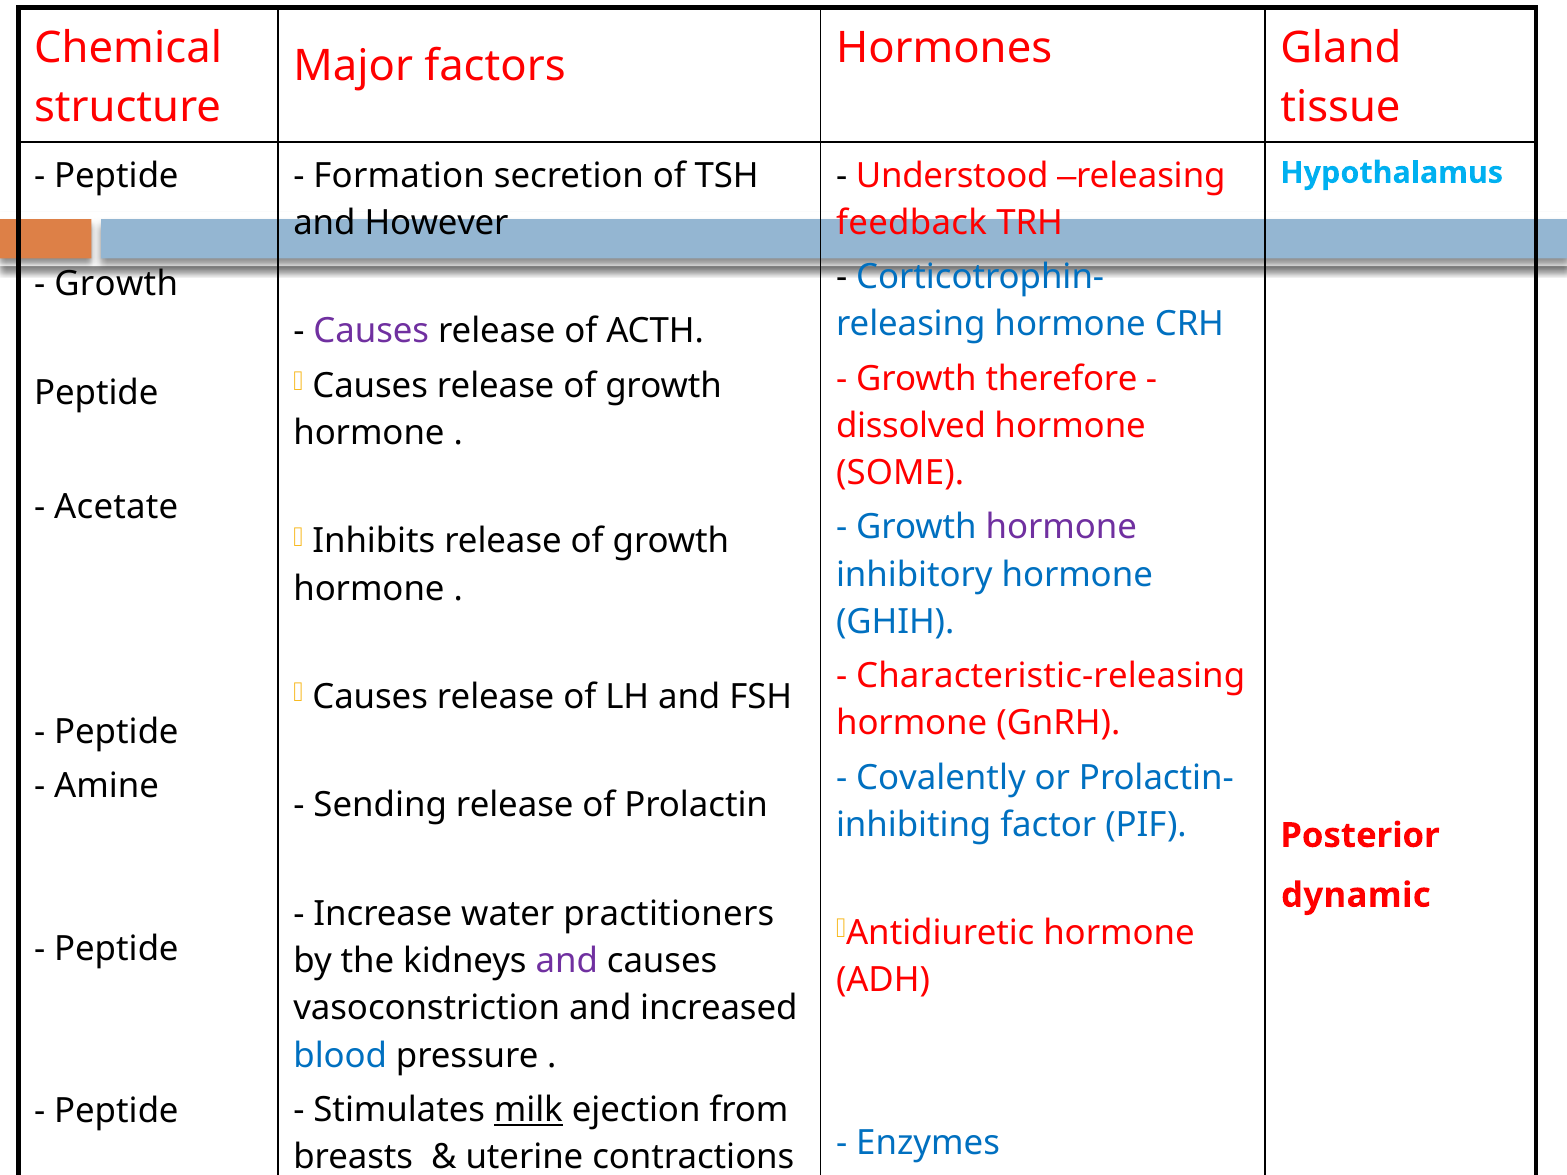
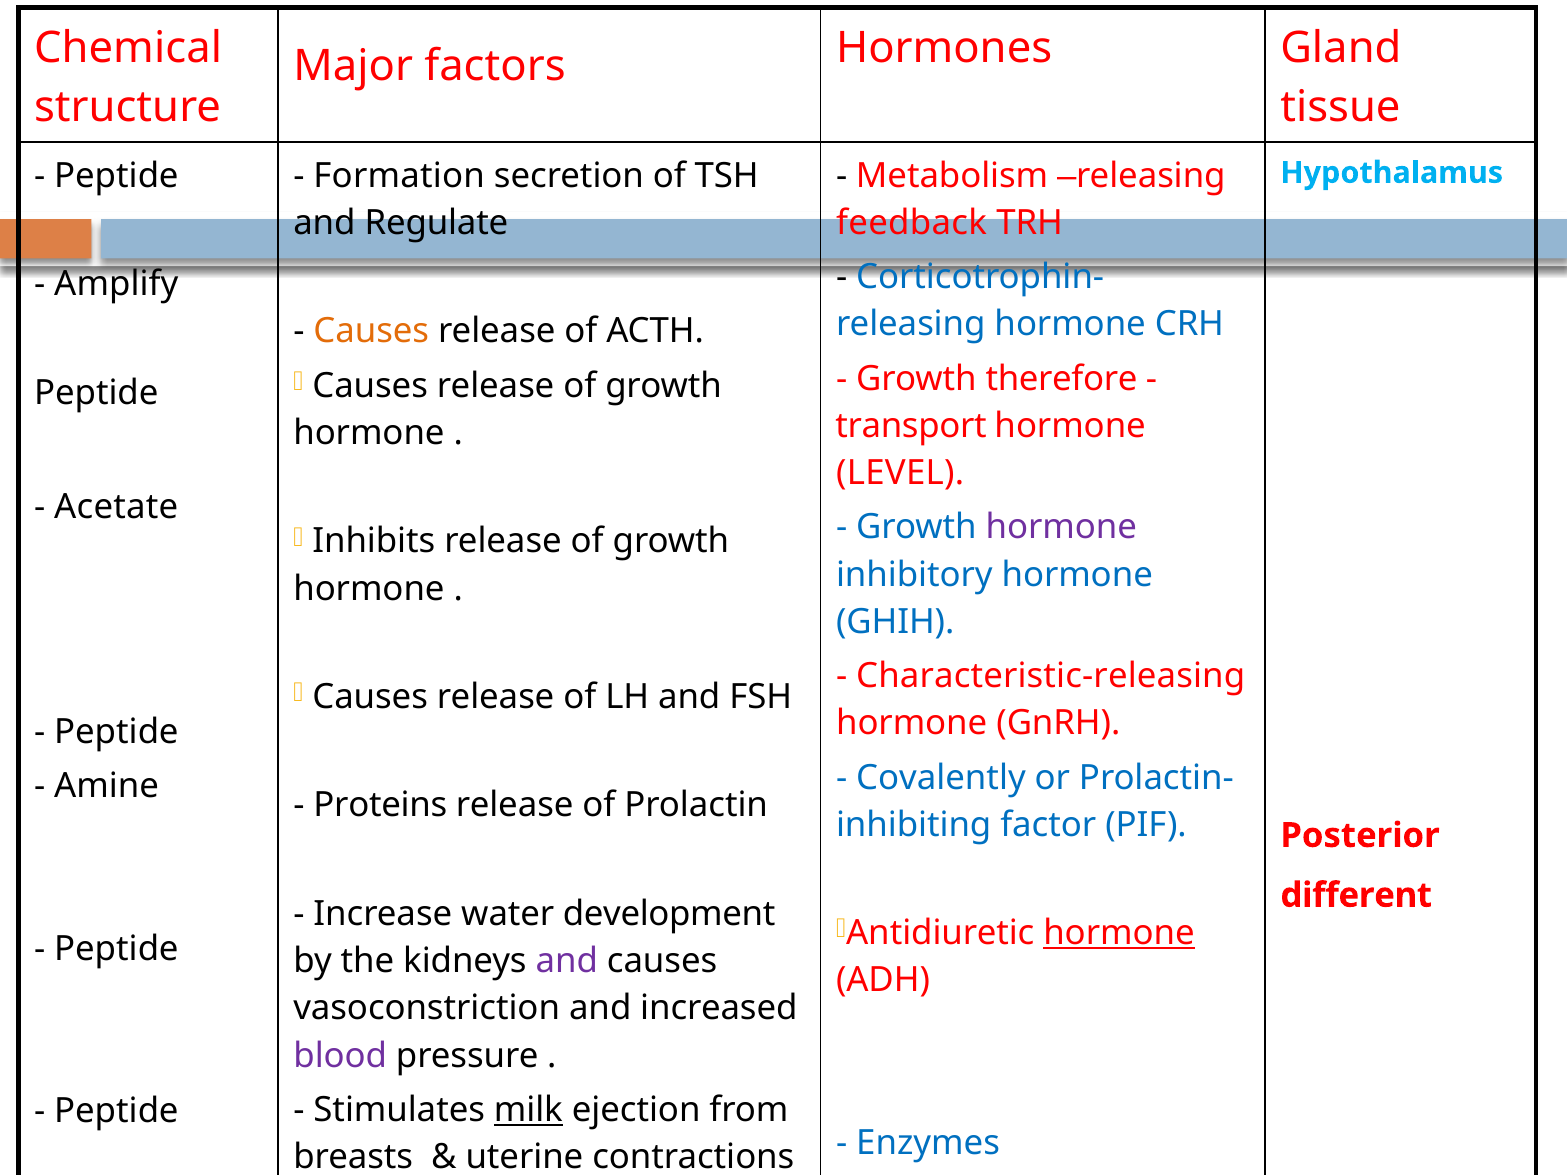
Understood: Understood -> Metabolism (952, 176)
However: However -> Regulate (436, 223)
Growth: Growth -> Amplify (116, 284)
Causes colour: purple -> orange (371, 332)
dissolved: dissolved -> transport (911, 426)
SOME: SOME -> LEVEL (900, 473)
Sending: Sending -> Proteins (380, 806)
dynamic: dynamic -> different (1356, 895)
practitioners: practitioners -> development (669, 914)
hormone underline: none -> present (1119, 933)
blood colour: blue -> purple (340, 1056)
